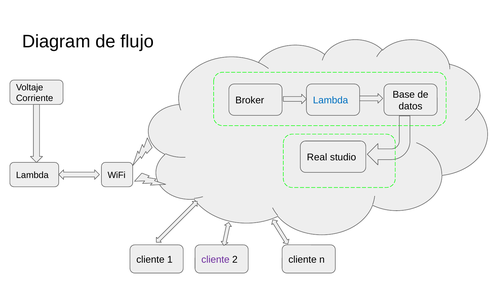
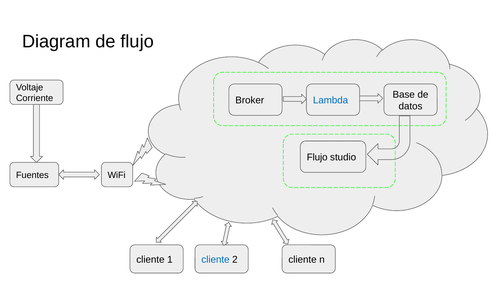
Real: Real -> Flujo (317, 157)
Lambda: Lambda -> Fuentes (32, 175)
cliente colour: purple -> blue (215, 259)
